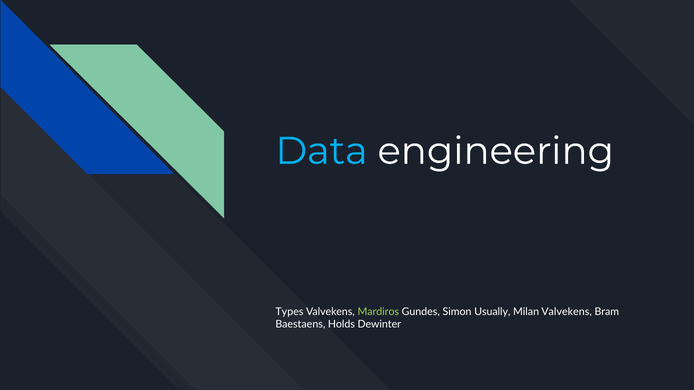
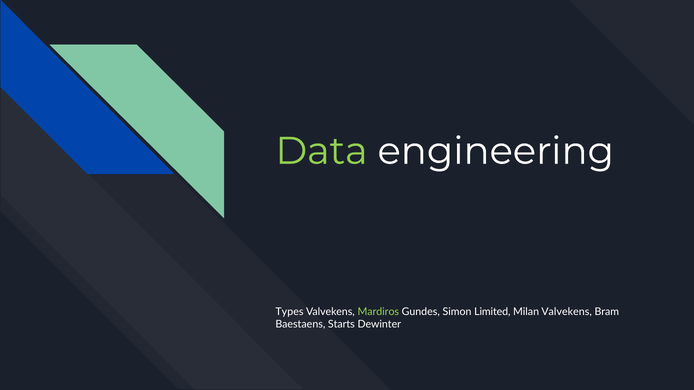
Data colour: light blue -> light green (322, 151)
Usually: Usually -> Limited (492, 312)
Holds: Holds -> Starts (341, 325)
